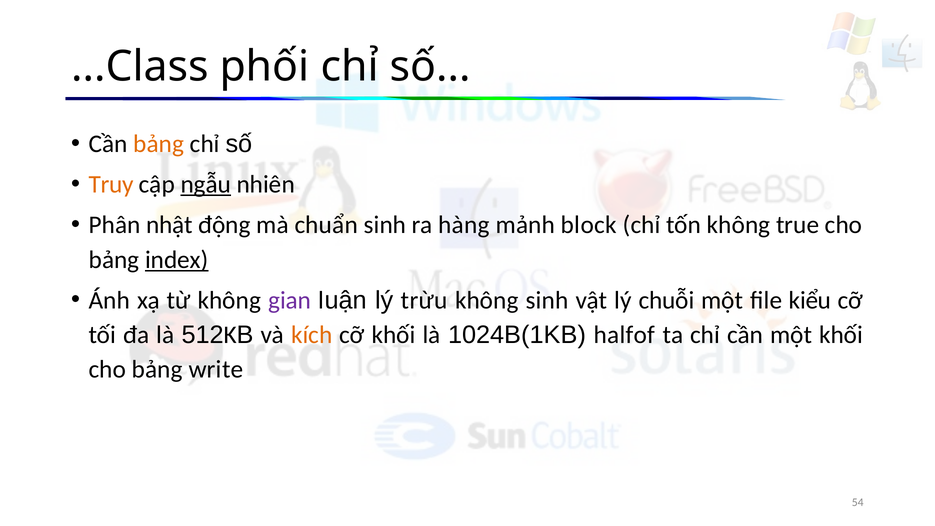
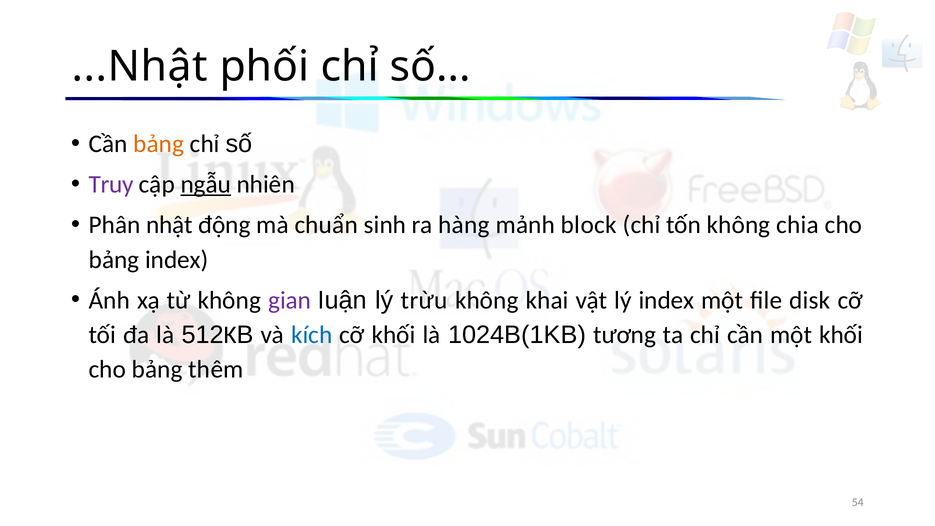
...Class: ...Class -> ...Nhật (140, 66)
Truy colour: orange -> purple (111, 185)
true: true -> chia (797, 225)
index underline: present -> none (177, 260)
không sinh: sinh -> khai (547, 300)
lý chuỗi: chuỗi -> index (666, 300)
kiểu: kiểu -> disk (810, 300)
kích colour: orange -> blue (312, 335)
halfof: halfof -> tương (625, 335)
write: write -> thêm (216, 369)
